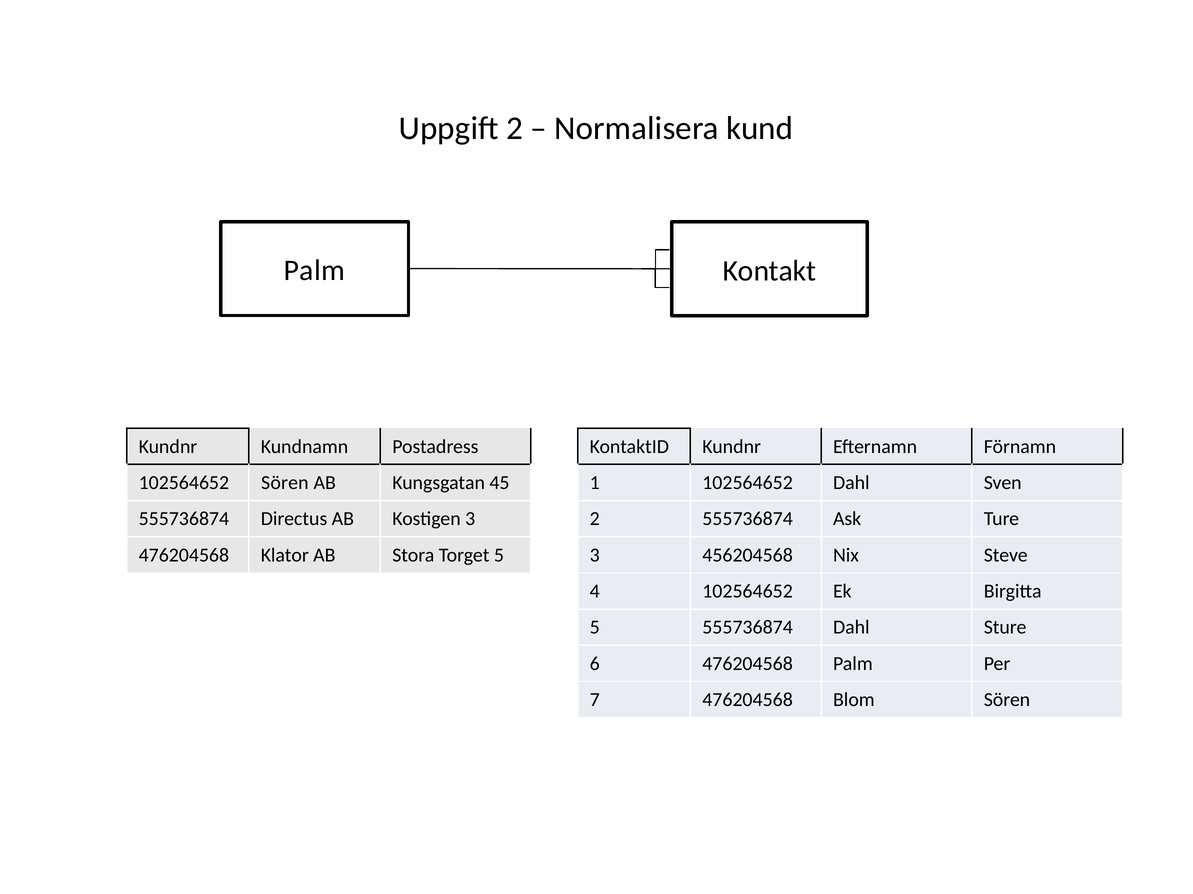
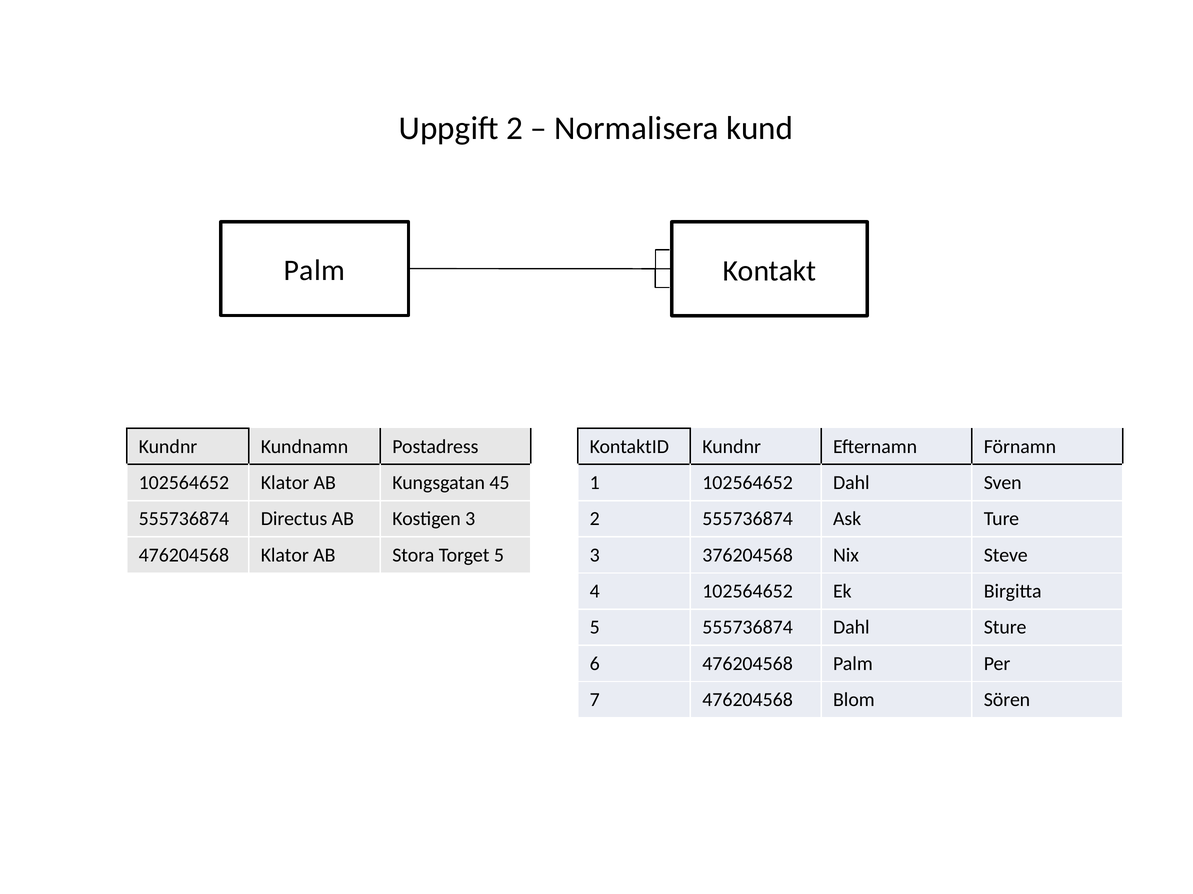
102564652 Sören: Sören -> Klator (285, 483)
456204568: 456204568 -> 376204568 (748, 556)
